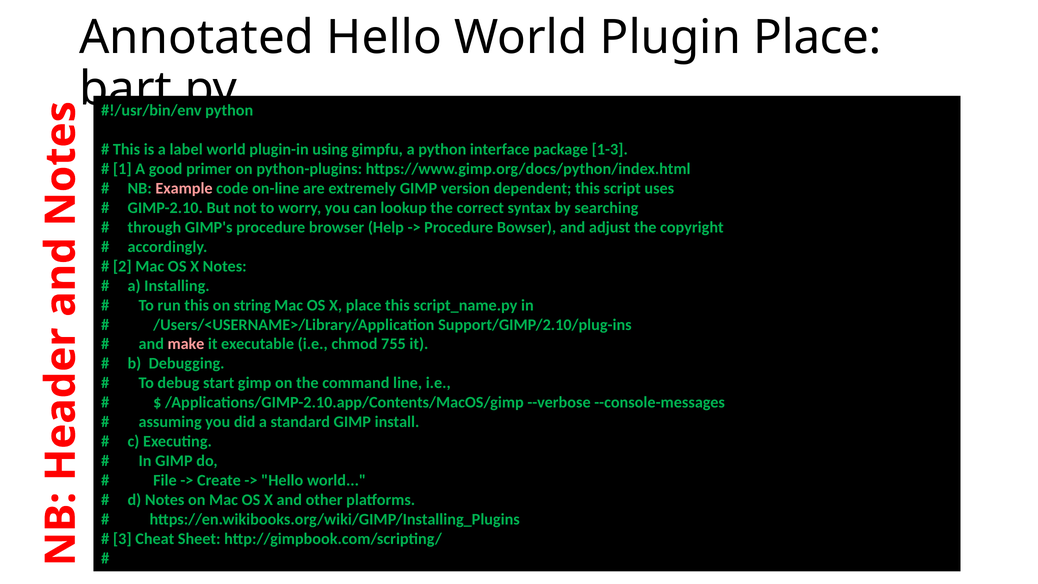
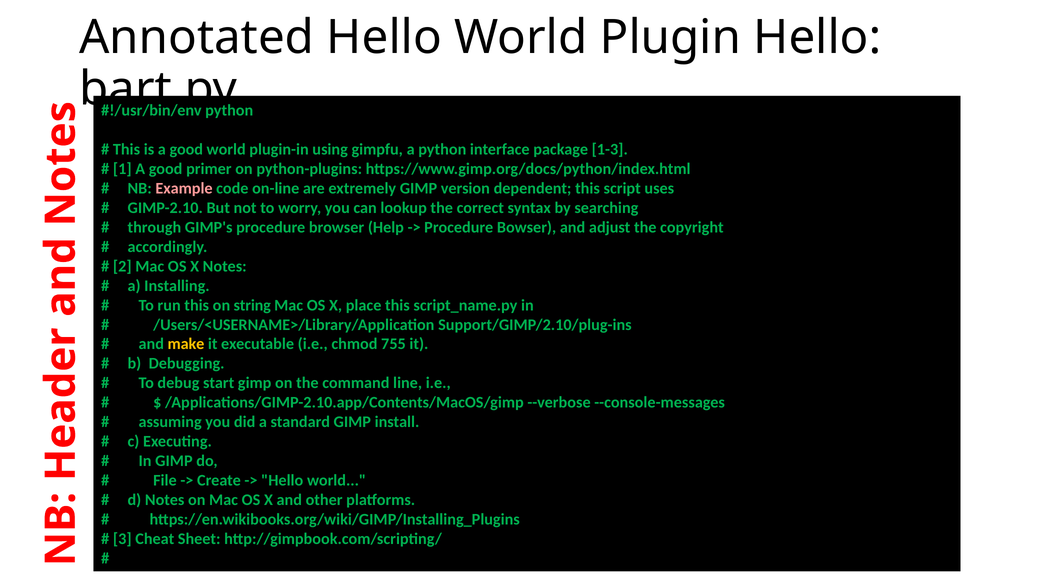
Plugin Place: Place -> Hello (817, 37)
is a label: label -> good (186, 149)
make colour: pink -> yellow (186, 344)
